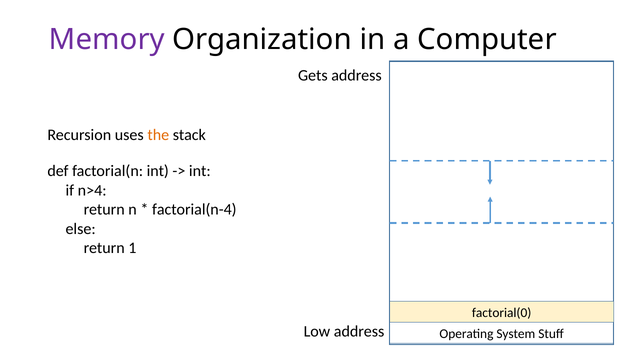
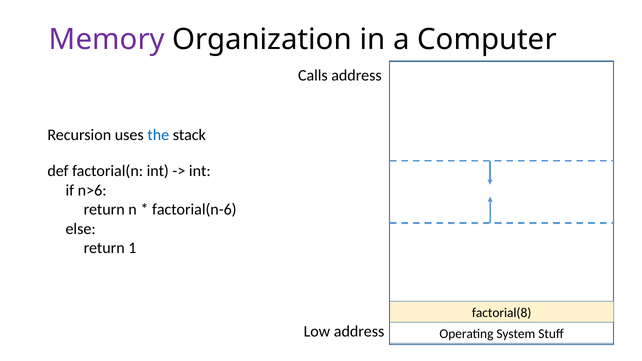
Gets: Gets -> Calls (313, 75)
the colour: orange -> blue (158, 135)
n>4: n>4 -> n>6 (92, 190)
factorial(n-4: factorial(n-4 -> factorial(n-6 (194, 210)
factorial(0: factorial(0 -> factorial(8 (502, 313)
